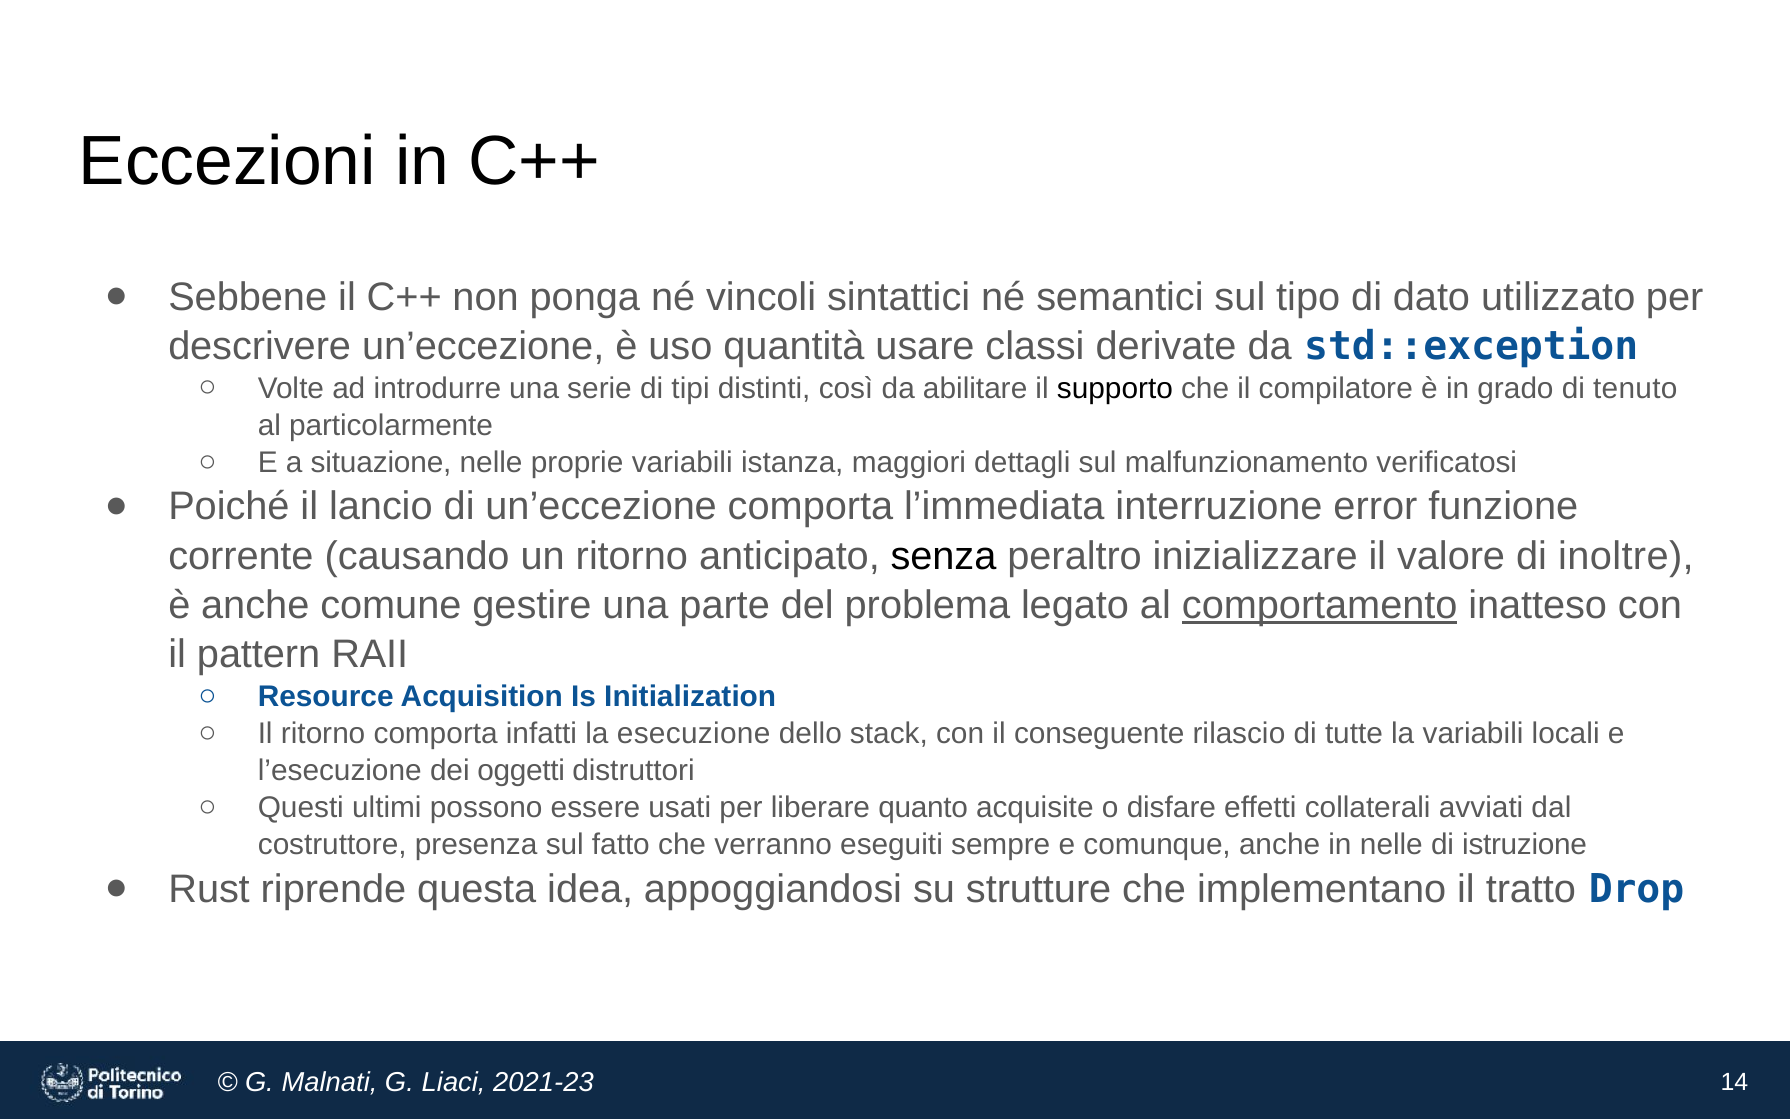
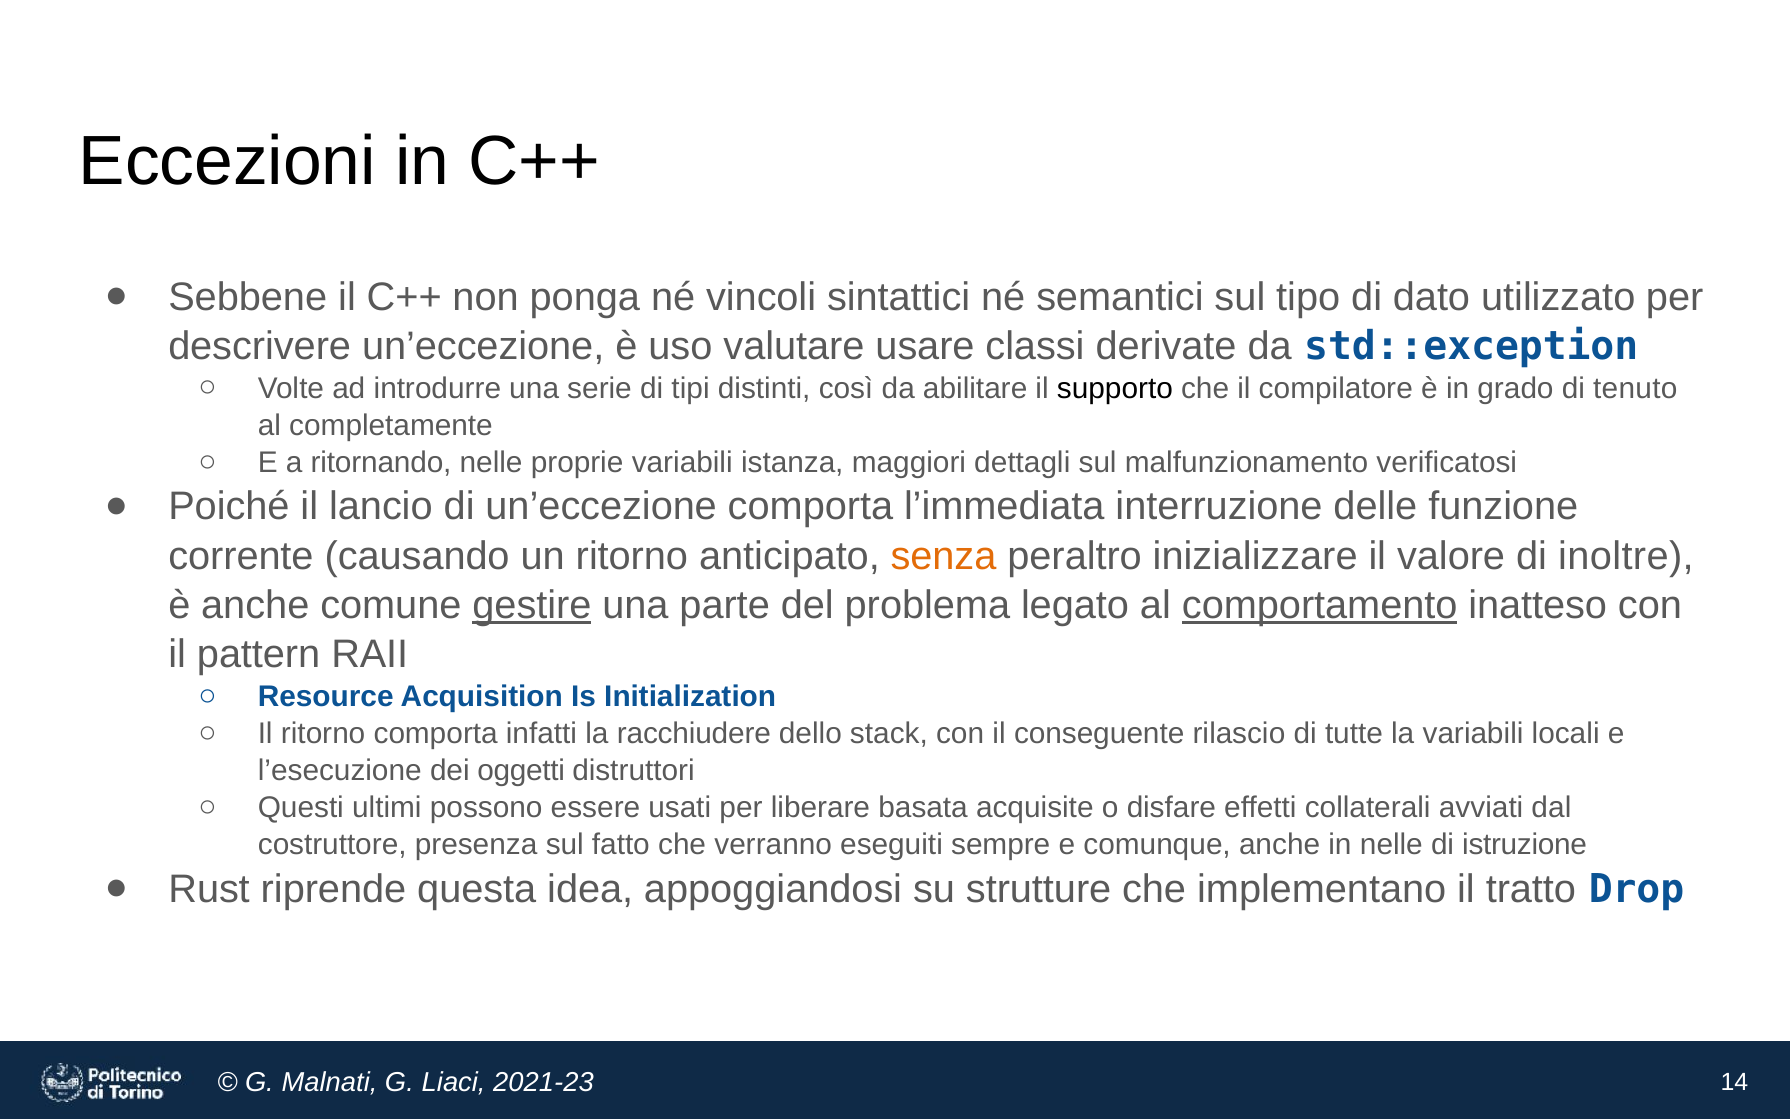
quantità: quantità -> valutare (794, 346)
particolarmente: particolarmente -> completamente (391, 425)
situazione: situazione -> ritornando (381, 462)
error: error -> delle (1375, 506)
senza colour: black -> orange (943, 556)
gestire underline: none -> present (532, 605)
esecuzione: esecuzione -> racchiudere (694, 734)
quanto: quanto -> basata (923, 808)
